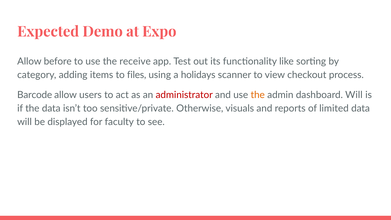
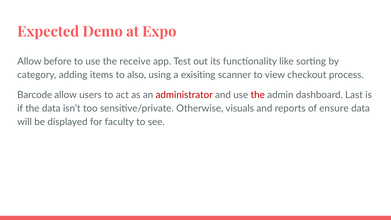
files: files -> also (137, 75)
holidays: holidays -> exisiting (198, 75)
the colour: orange -> red (258, 95)
dashboard Will: Will -> Last (354, 95)
limited: limited -> ensure (334, 108)
